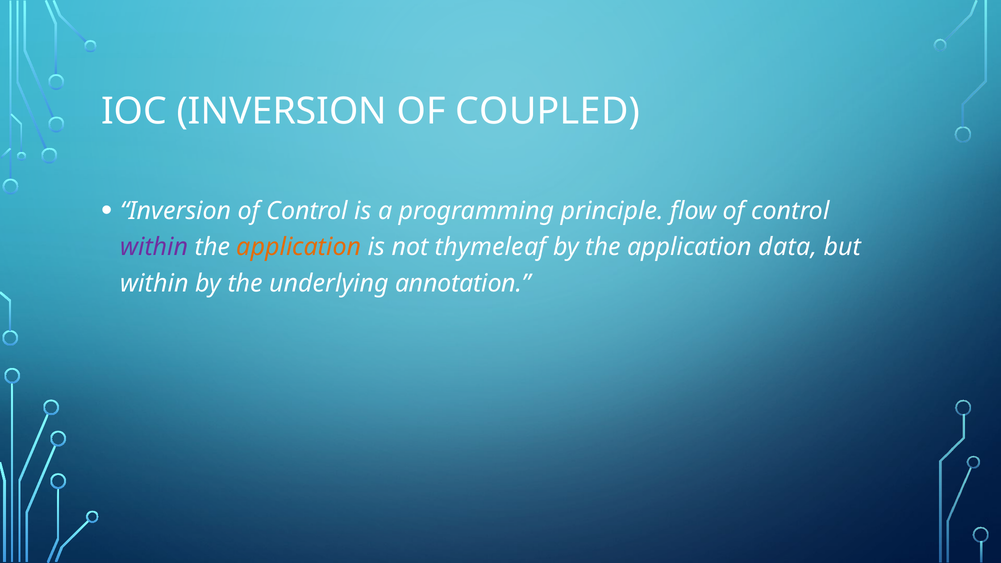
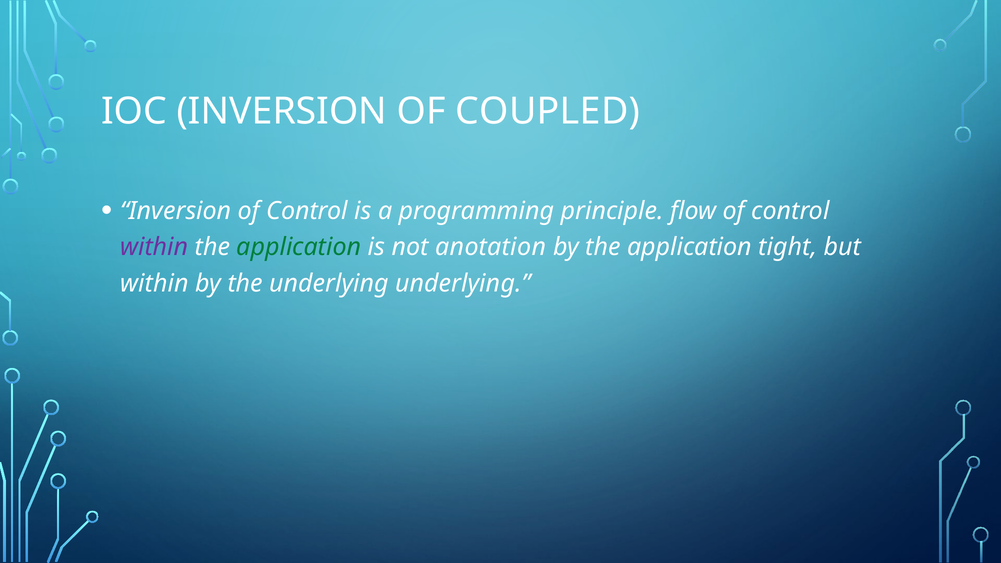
application colour: orange -> green (299, 247)
thymeleaf: thymeleaf -> anotation (491, 247)
data: data -> tight (788, 247)
underlying annotation: annotation -> underlying (463, 283)
